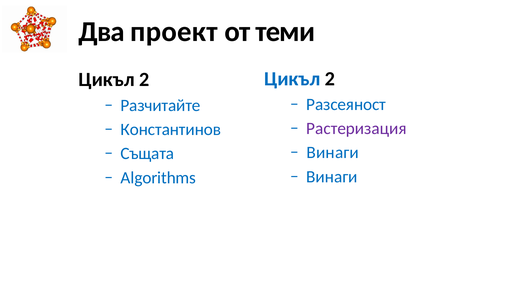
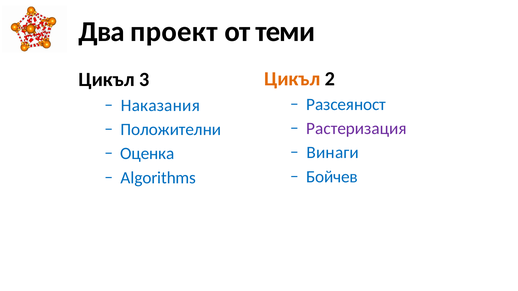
Цикъл colour: blue -> orange (292, 79)
2: 2 -> 3 (144, 80)
Разчитайте: Разчитайте -> Наказания (160, 105)
Константинов: Константинов -> Положителни (171, 130)
Същата: Същата -> Оценка (147, 154)
Винаги: Винаги -> Бойчев (332, 177)
